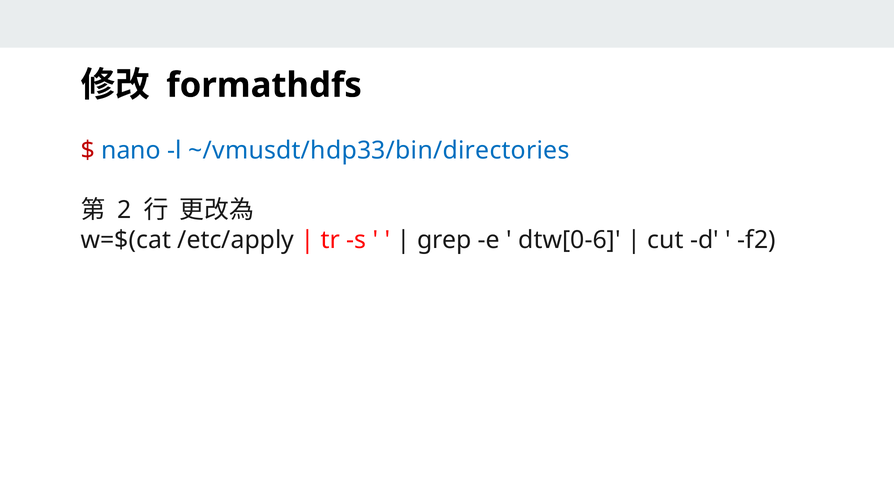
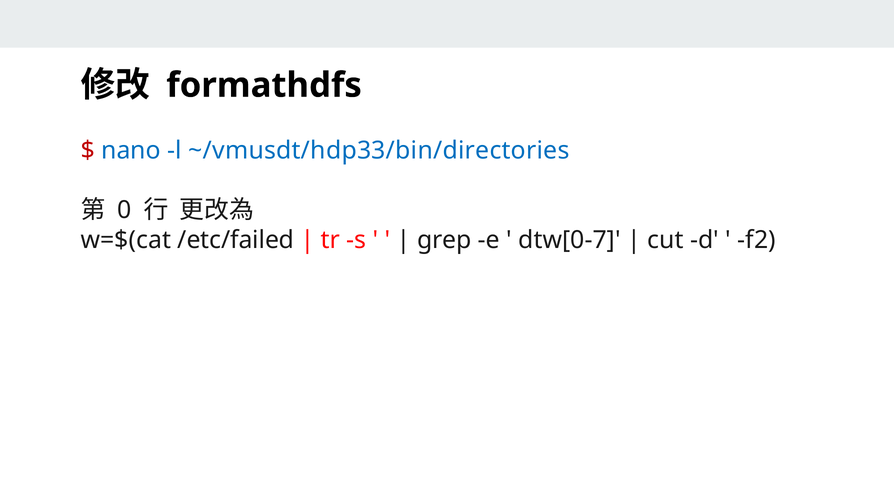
2: 2 -> 0 (124, 210)
/etc/apply: /etc/apply -> /etc/failed (236, 240)
dtw[0-6: dtw[0-6 -> dtw[0-7 (570, 240)
